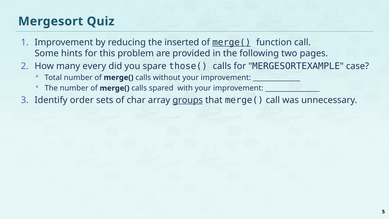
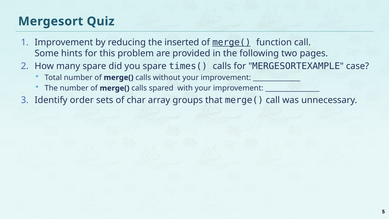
many every: every -> spare (94, 66)
those(: those( -> times( (188, 66)
groups underline: present -> none (188, 100)
